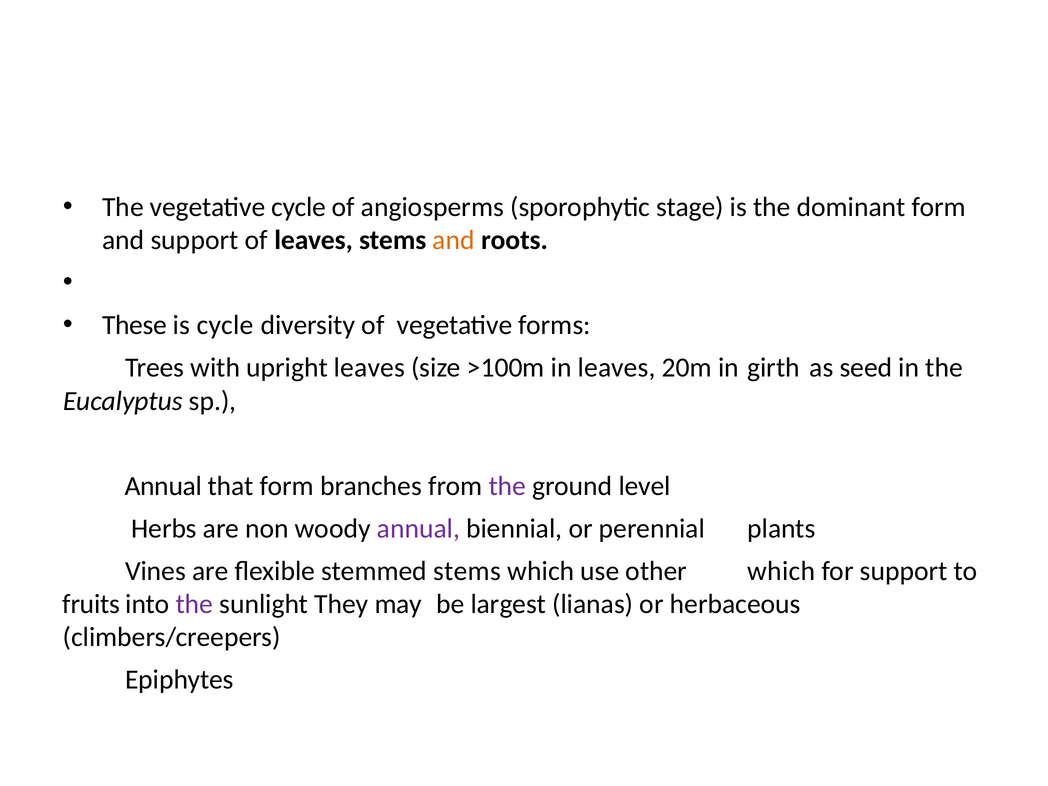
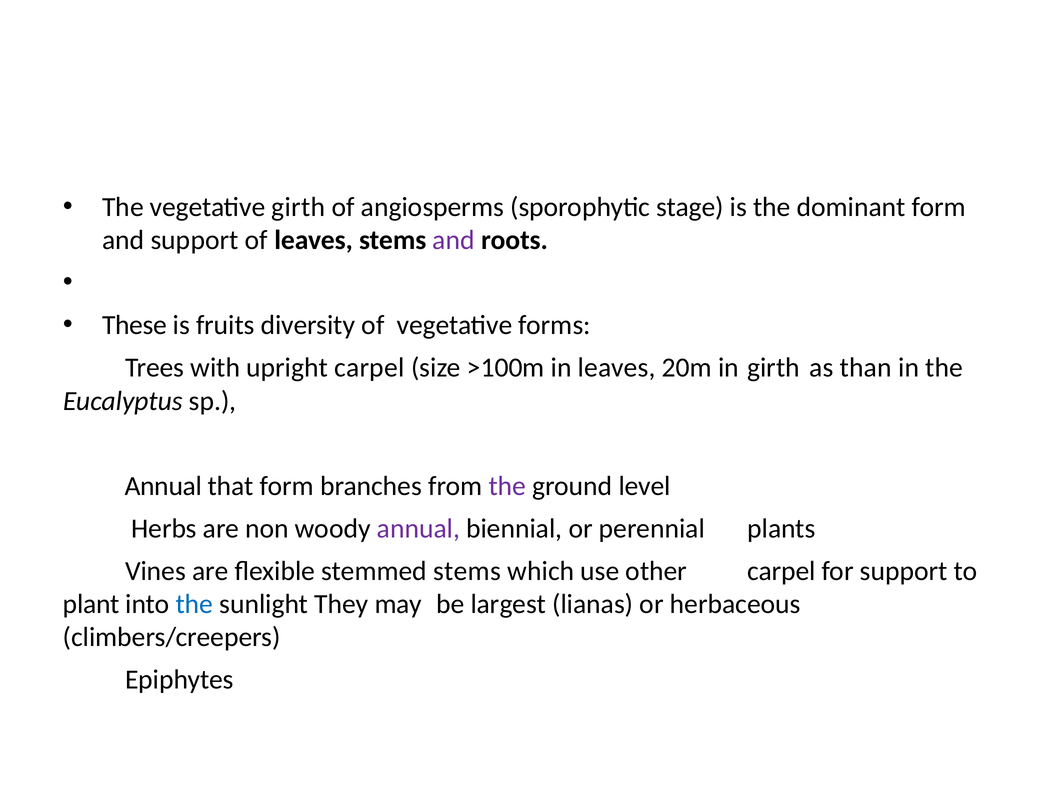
vegetative cycle: cycle -> girth (298, 207)
and colour: orange -> purple (454, 240)
is cycle: cycle -> fruits (225, 325)
upright leaves: leaves -> carpel (369, 368)
seed: seed -> than (866, 368)
other which: which -> carpel (781, 571)
fruits: fruits -> plant (91, 604)
the colour: purple -> blue (194, 604)
